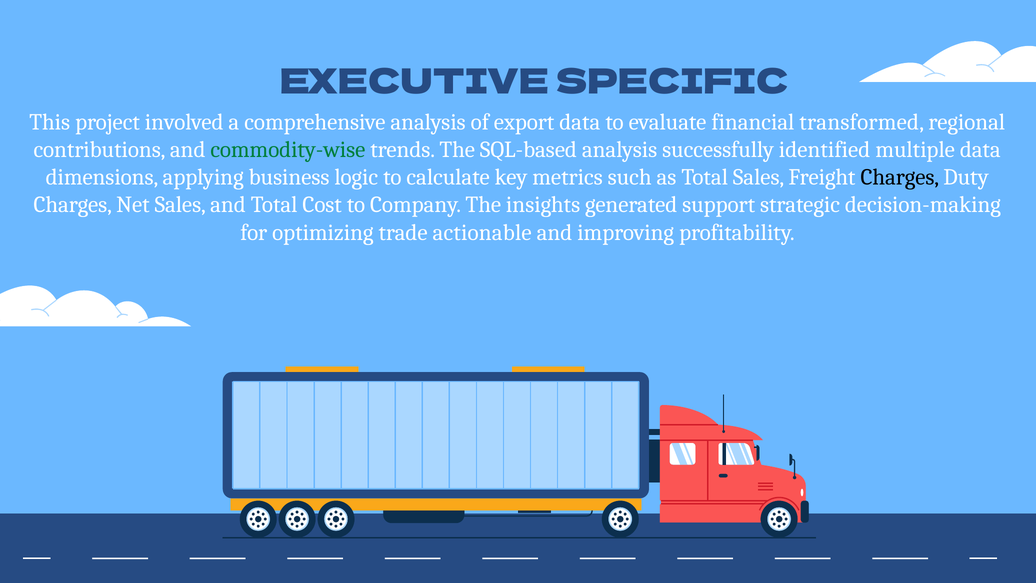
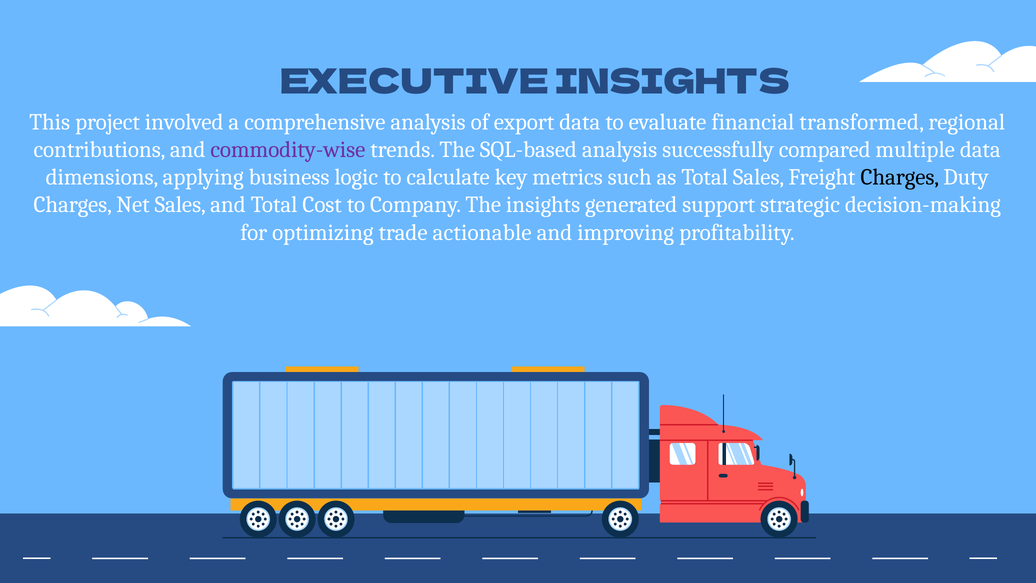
EXECUTIVE SPECIFIC: SPECIFIC -> INSIGHTS (673, 82)
commodity-wise colour: green -> purple (288, 149)
identified: identified -> compared (825, 149)
